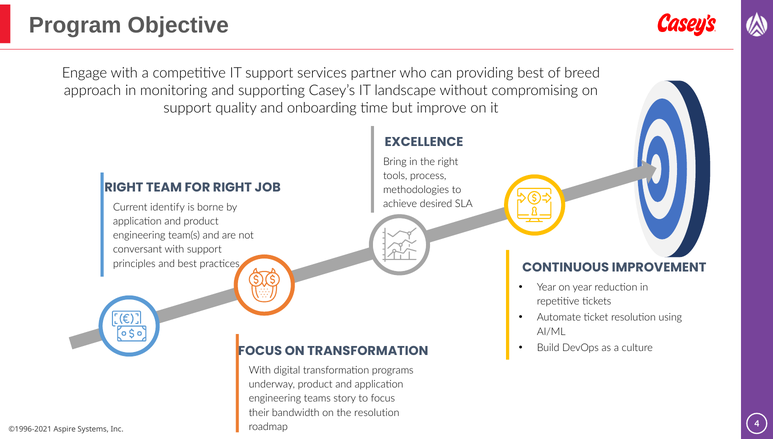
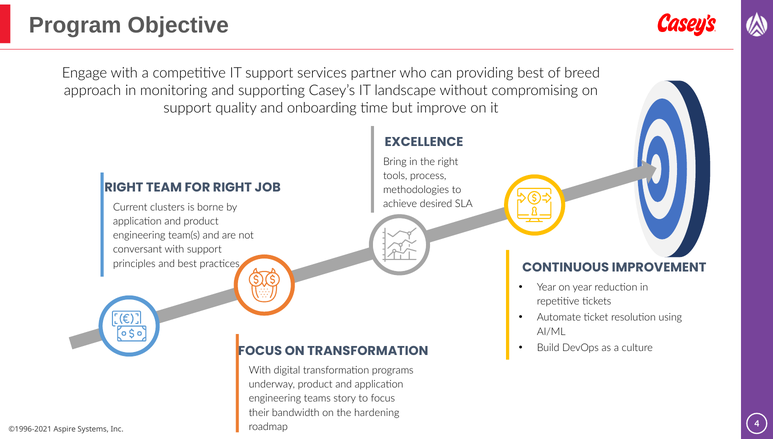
identify: identify -> clusters (167, 207)
the resolution: resolution -> hardening (377, 412)
